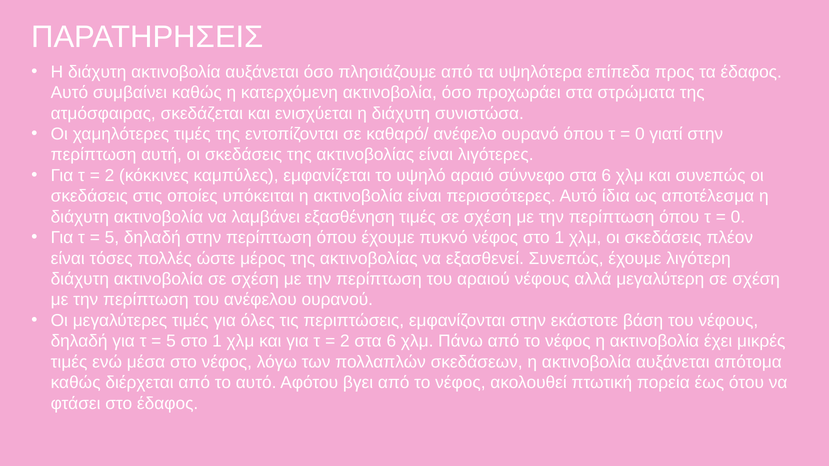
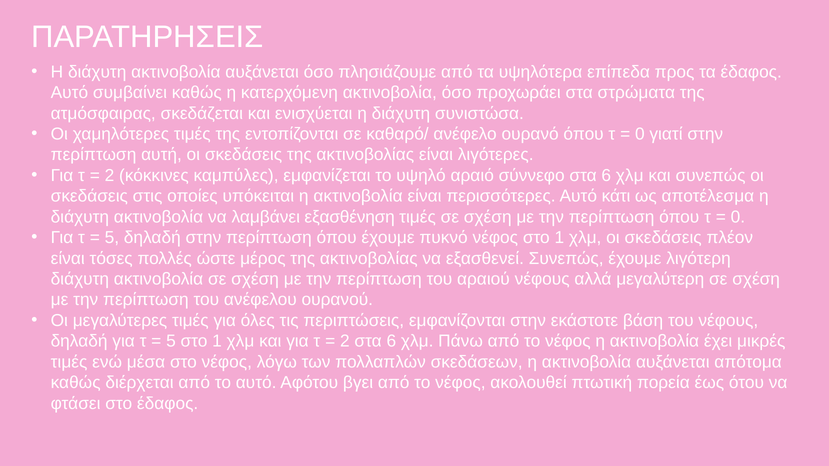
ίδια: ίδια -> κάτι (616, 196)
